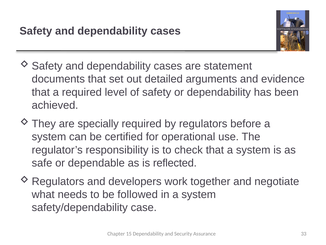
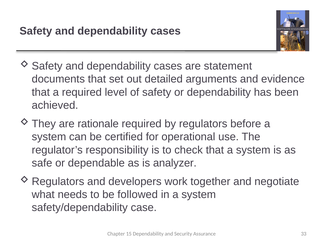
specially: specially -> rationale (98, 124)
reflected: reflected -> analyzer (175, 163)
